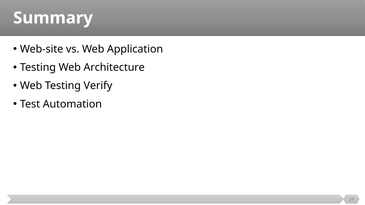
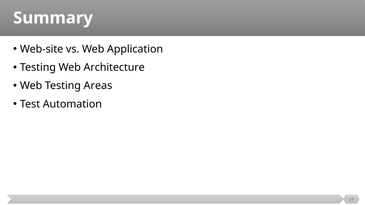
Verify: Verify -> Areas (98, 86)
